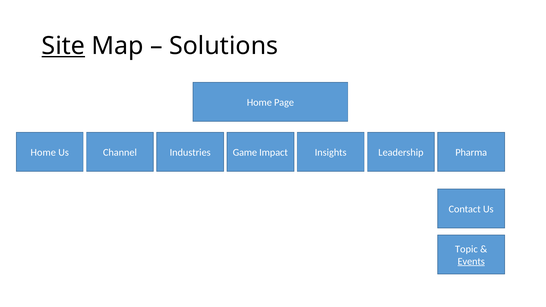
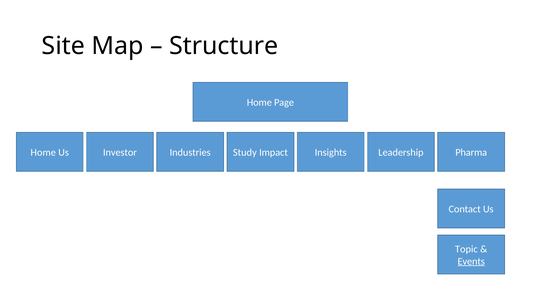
Site underline: present -> none (63, 46)
Solutions: Solutions -> Structure (224, 46)
Channel: Channel -> Investor (120, 153)
Game: Game -> Study (245, 153)
